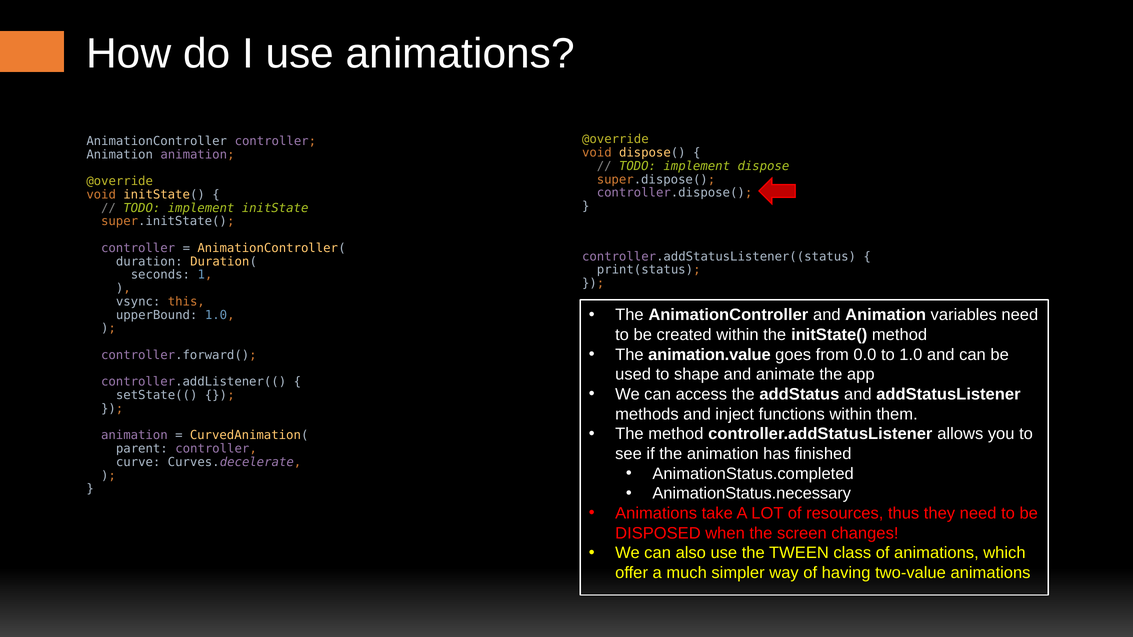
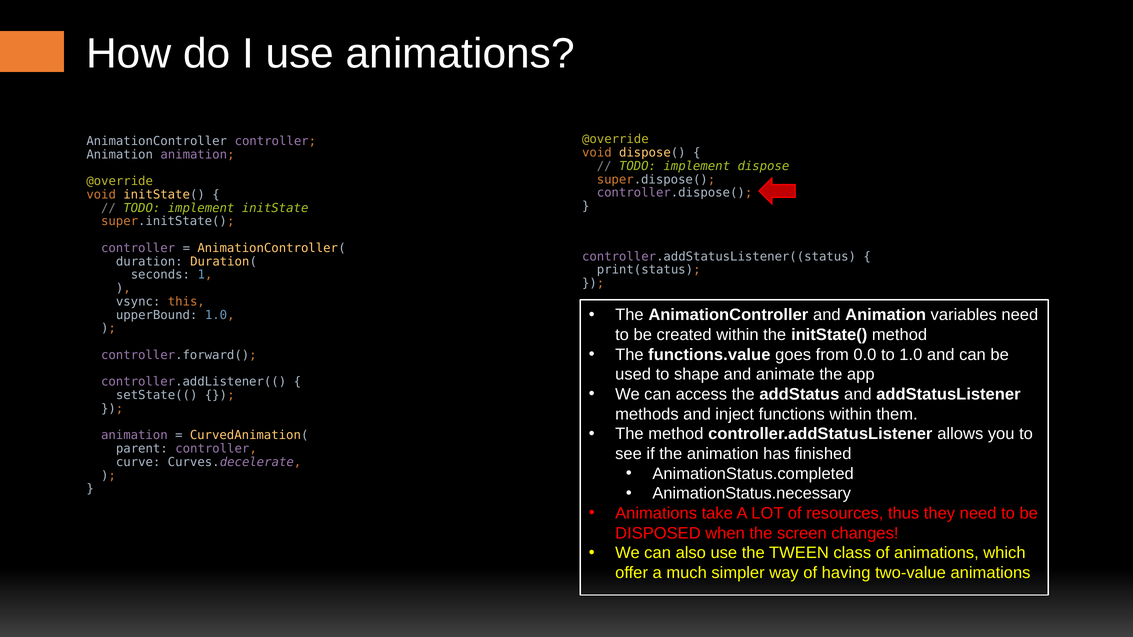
animation.value: animation.value -> functions.value (709, 355)
